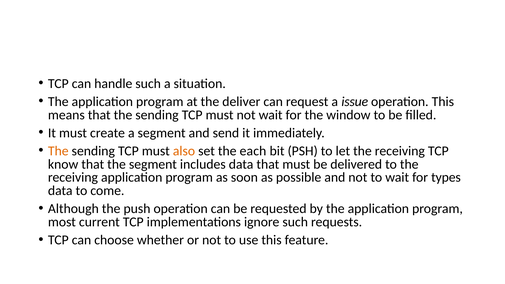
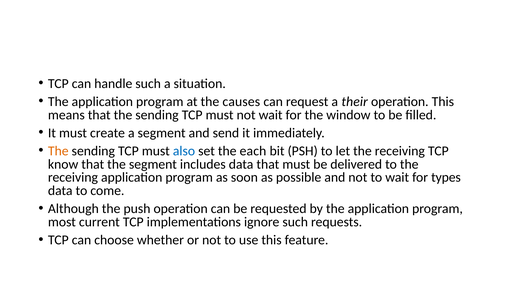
deliver: deliver -> causes (241, 102)
issue: issue -> their (355, 102)
also colour: orange -> blue (184, 151)
